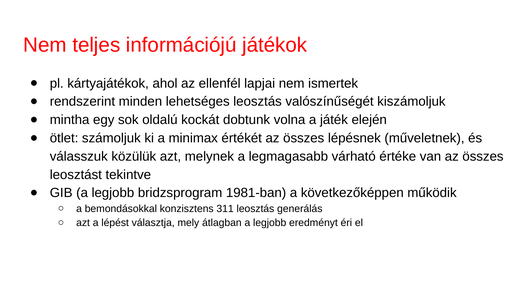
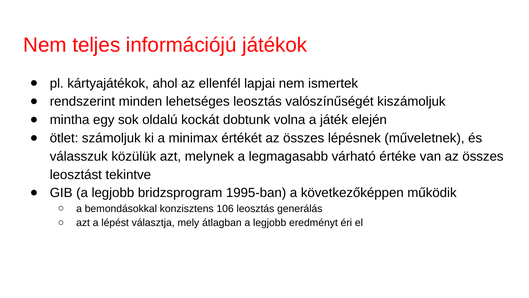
1981-ban: 1981-ban -> 1995-ban (256, 193)
311: 311 -> 106 (225, 208)
